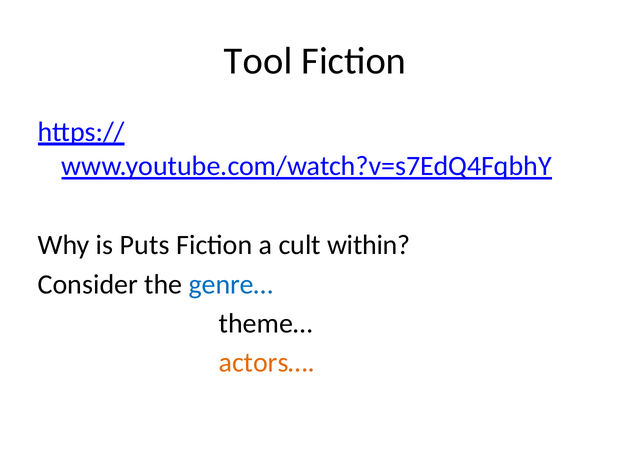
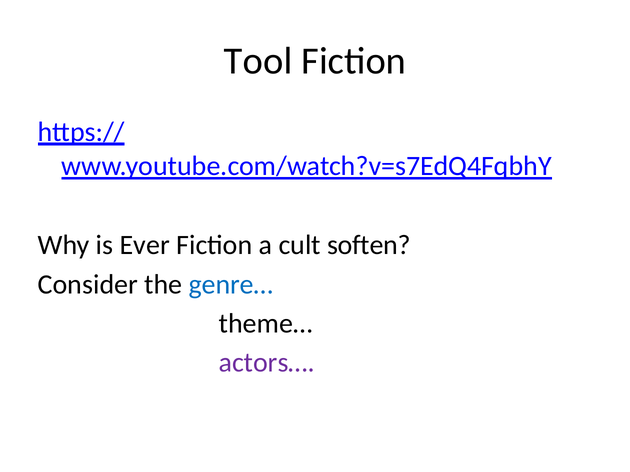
Puts: Puts -> Ever (145, 245)
within: within -> soften (369, 245)
actors… colour: orange -> purple (267, 363)
